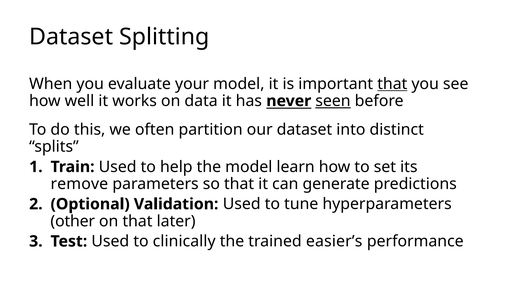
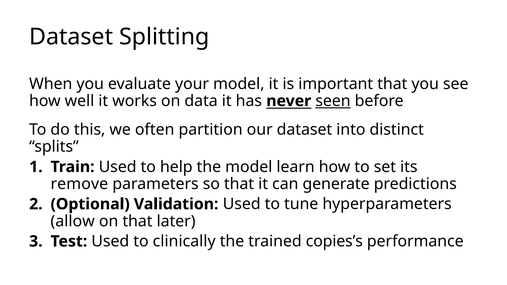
that underline: present -> none (392, 84)
other: other -> allow (73, 221)
easier’s: easier’s -> copies’s (334, 241)
